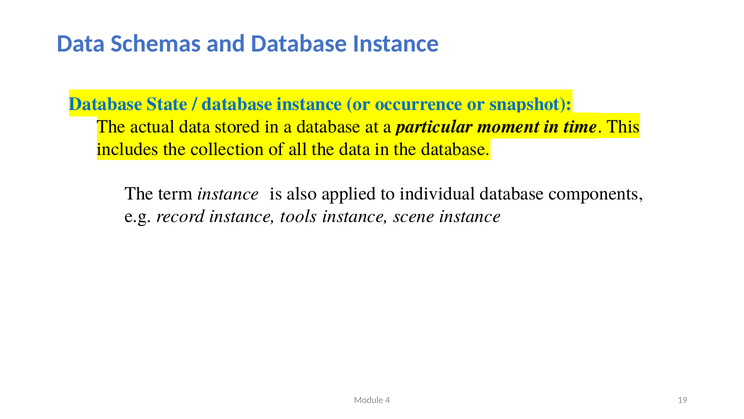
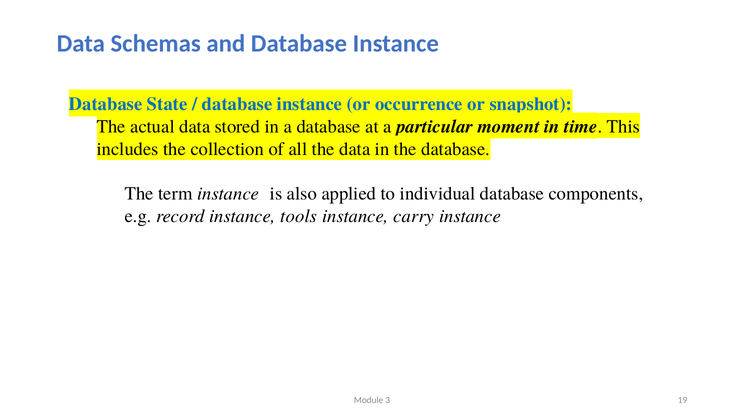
scene: scene -> carry (414, 216)
4: 4 -> 3 (388, 400)
